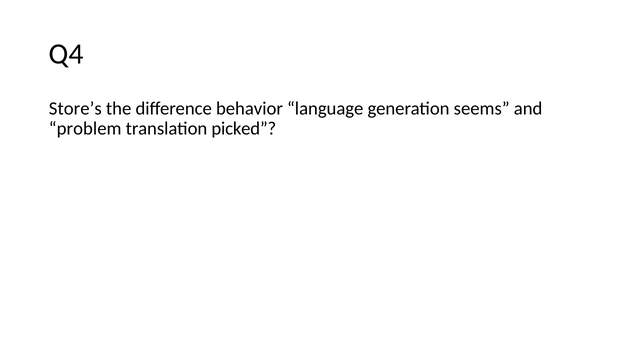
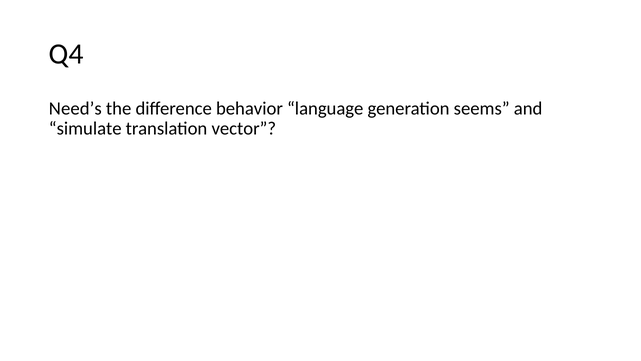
Store’s: Store’s -> Need’s (75, 108)
problem: problem -> simulate (85, 128)
picked: picked -> vector (244, 128)
